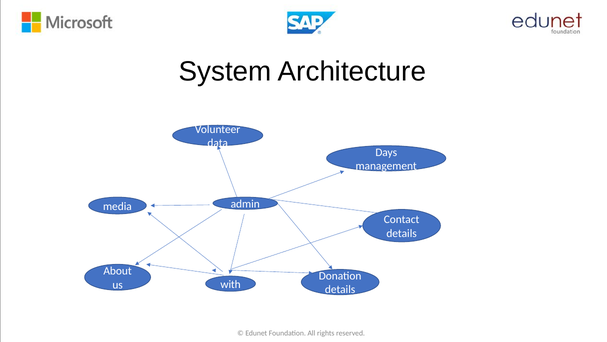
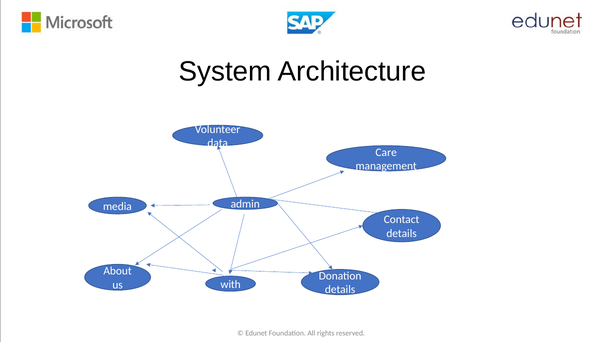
Days: Days -> Care (386, 152)
